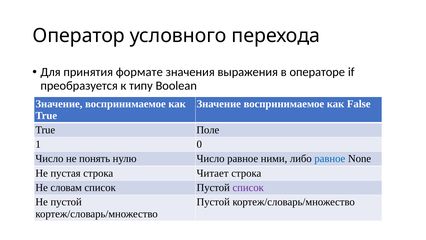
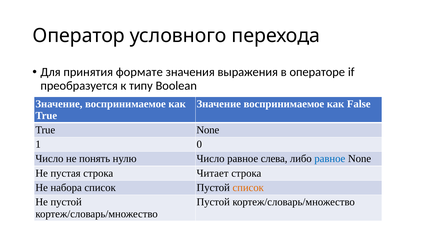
True Поле: Поле -> None (208, 130)
ними: ними -> слева (274, 159)
словам: словам -> набора (66, 187)
список colour: purple -> orange (248, 187)
